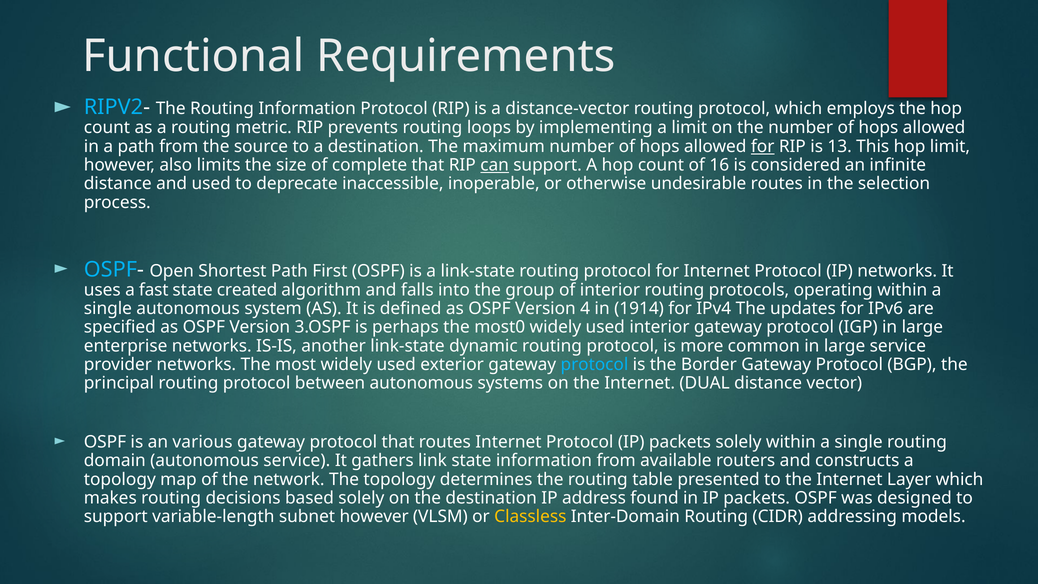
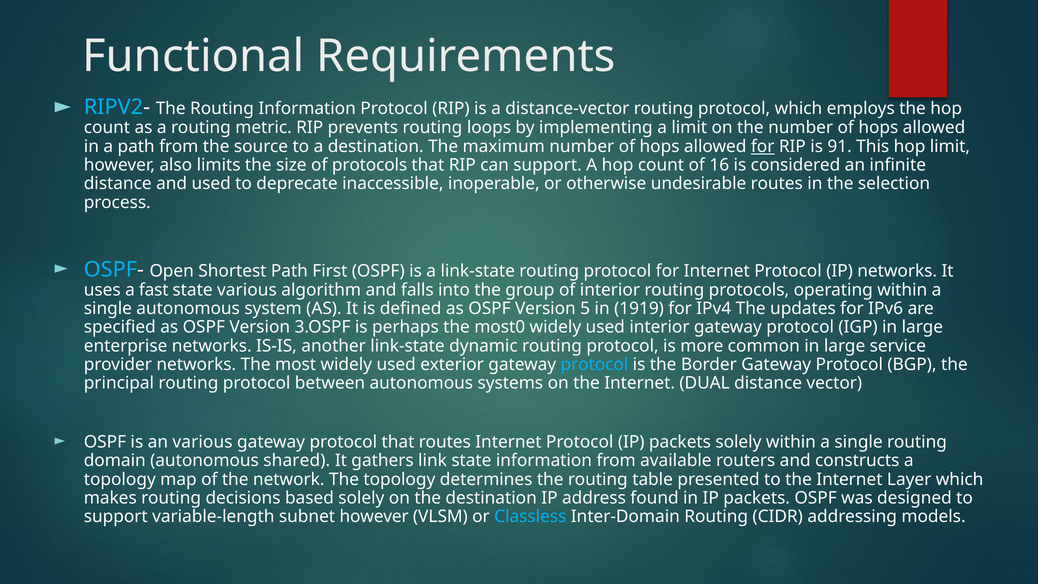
13: 13 -> 91 (840, 146)
of complete: complete -> protocols (370, 165)
can underline: present -> none (495, 165)
state created: created -> various (247, 290)
4: 4 -> 5 (585, 308)
1914: 1914 -> 1919 (639, 308)
autonomous service: service -> shared (297, 461)
Classless colour: yellow -> light blue (530, 517)
